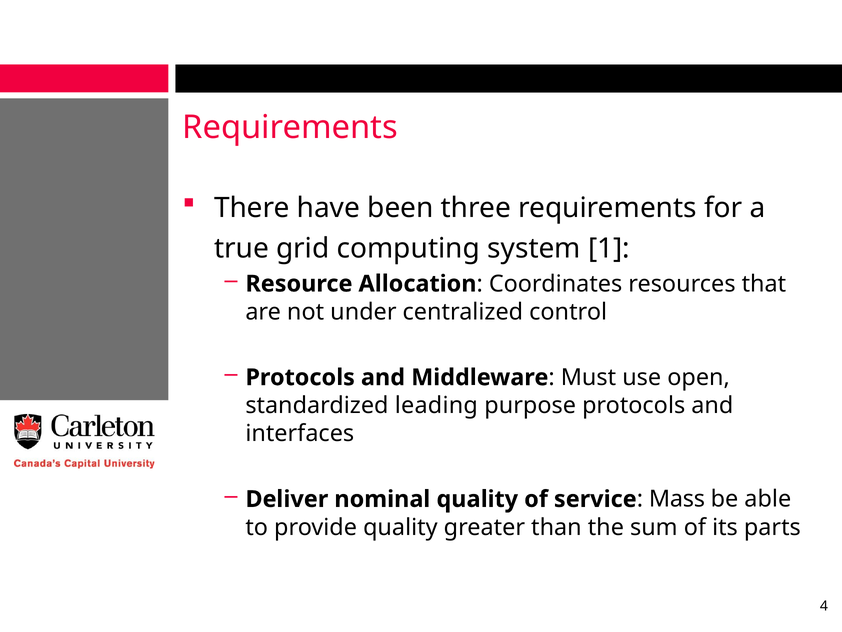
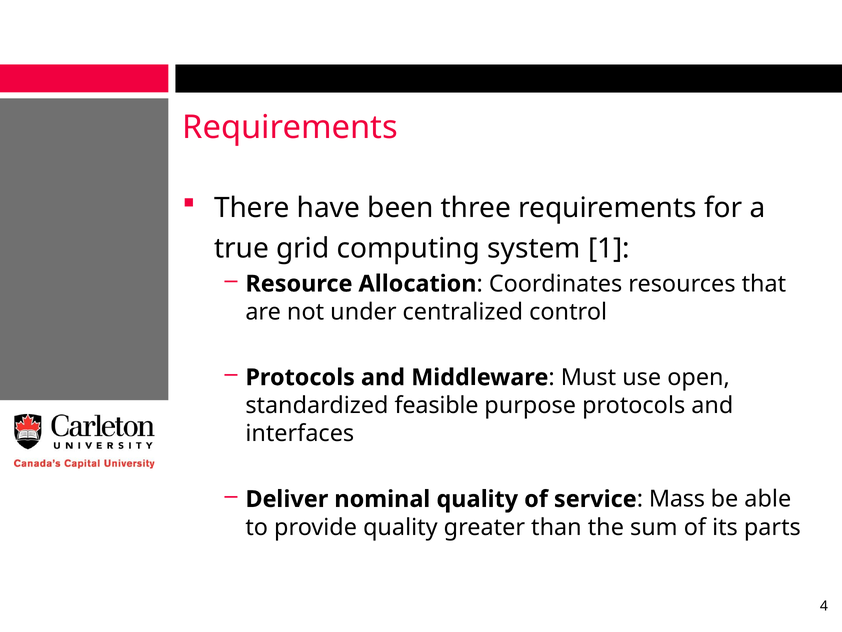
leading: leading -> feasible (437, 405)
